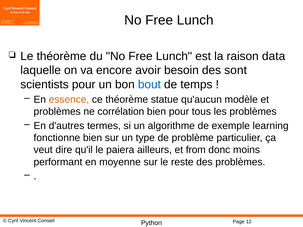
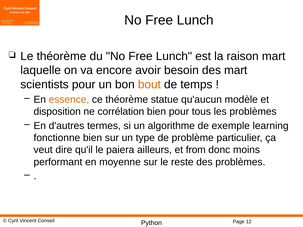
raison data: data -> mart (274, 56)
des sont: sont -> mart (236, 70)
bout colour: blue -> orange (149, 85)
problèmes: problèmes -> disposition (57, 112)
